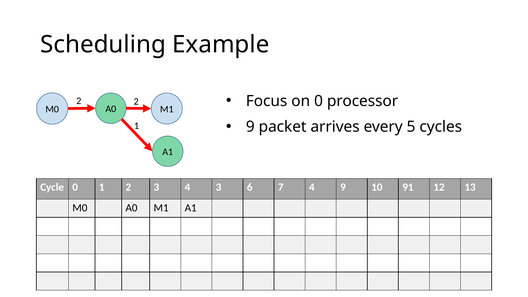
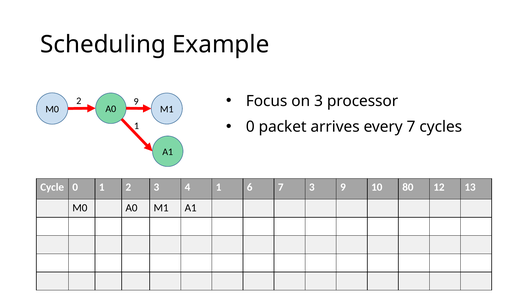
on 0: 0 -> 3 (319, 101)
2 2: 2 -> 9 (136, 101)
9: 9 -> 0 (250, 127)
every 5: 5 -> 7 (411, 127)
4 3: 3 -> 1 (219, 187)
7 4: 4 -> 3 (312, 187)
91: 91 -> 80 (408, 187)
